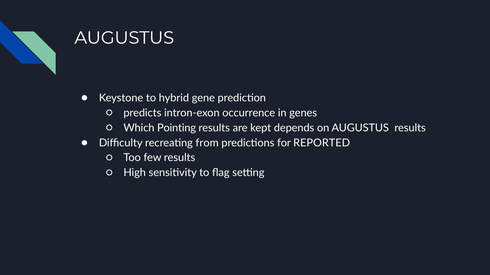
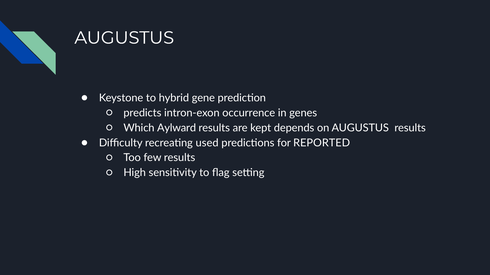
Pointing: Pointing -> Aylward (177, 128)
from: from -> used (207, 143)
